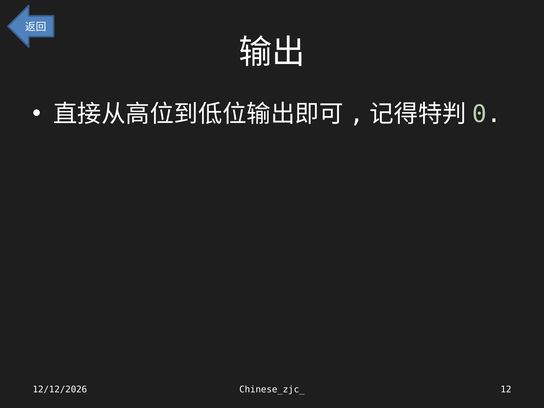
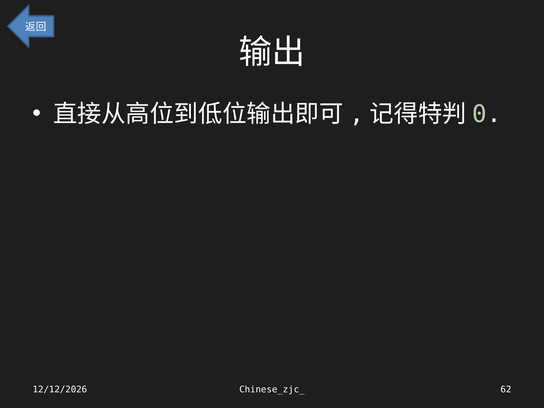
12: 12 -> 62 (506, 390)
